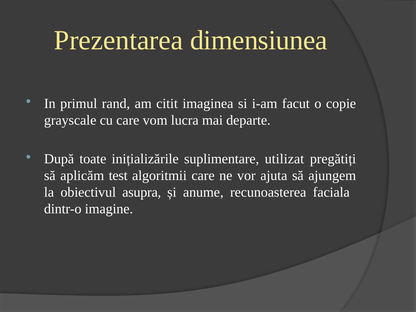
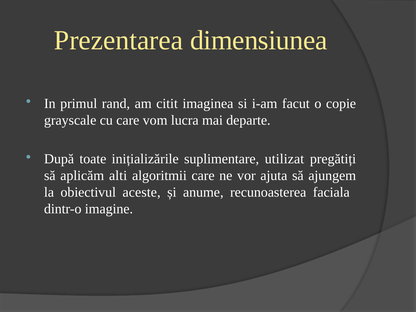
test: test -> alti (118, 176)
asupra: asupra -> aceste (142, 192)
